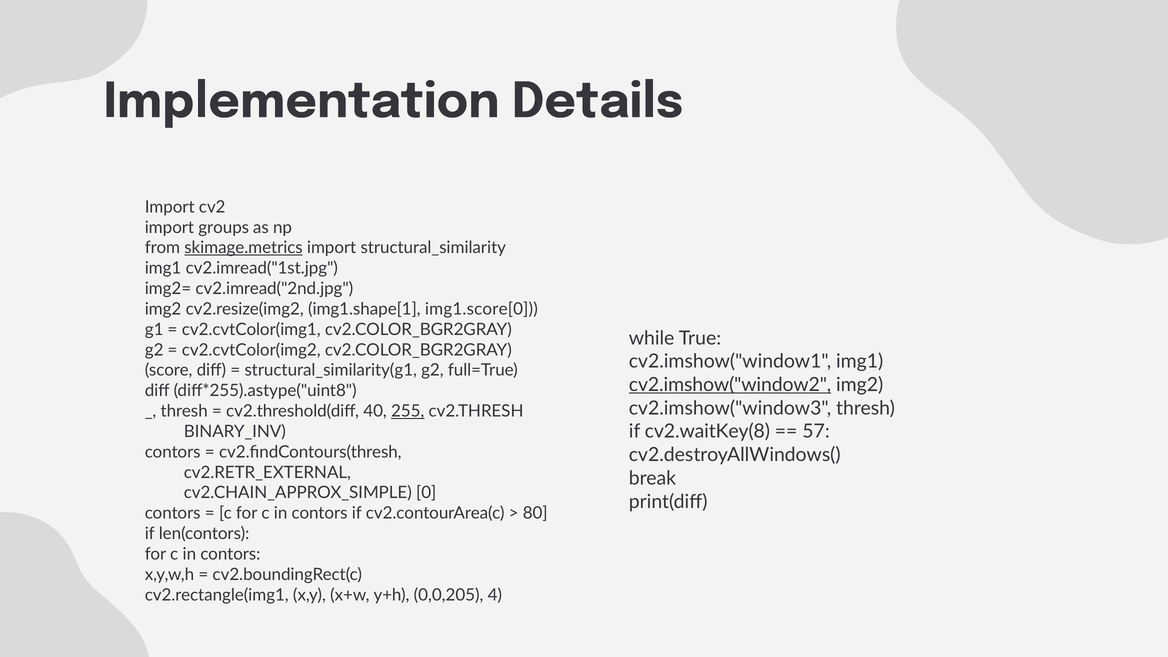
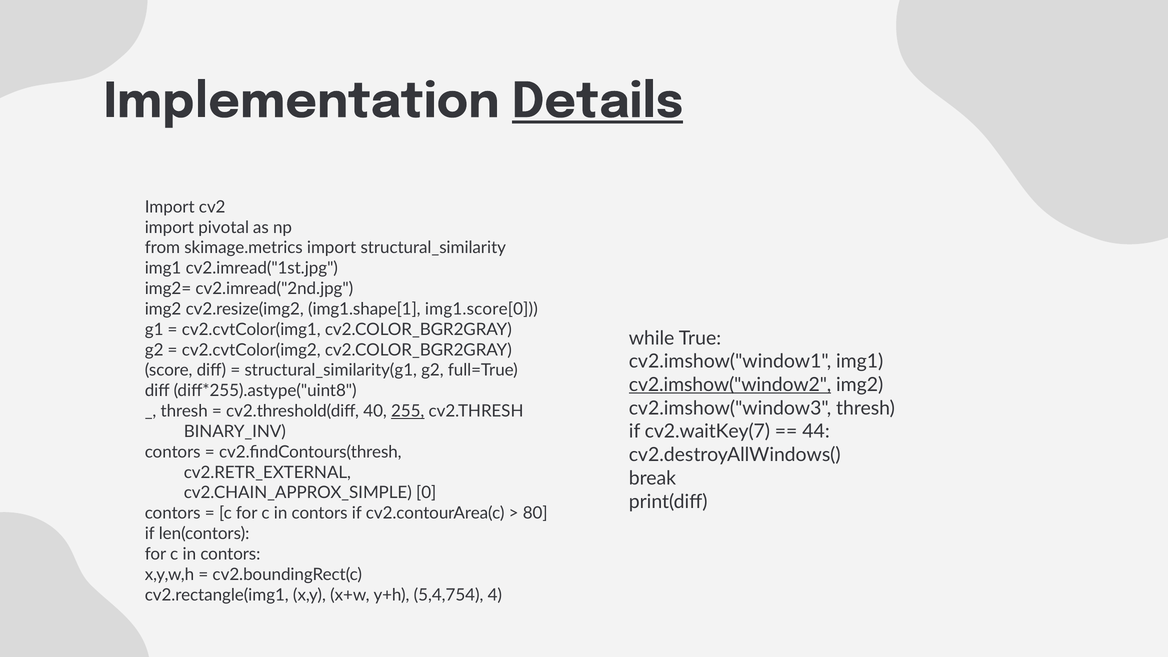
Details underline: none -> present (598, 101)
groups: groups -> pivotal (224, 227)
skimage.metrics underline: present -> none (244, 248)
cv2.waitKey(8: cv2.waitKey(8 -> cv2.waitKey(7 (707, 432)
57: 57 -> 44 (816, 432)
0,0,205: 0,0,205 -> 5,4,754 (449, 595)
